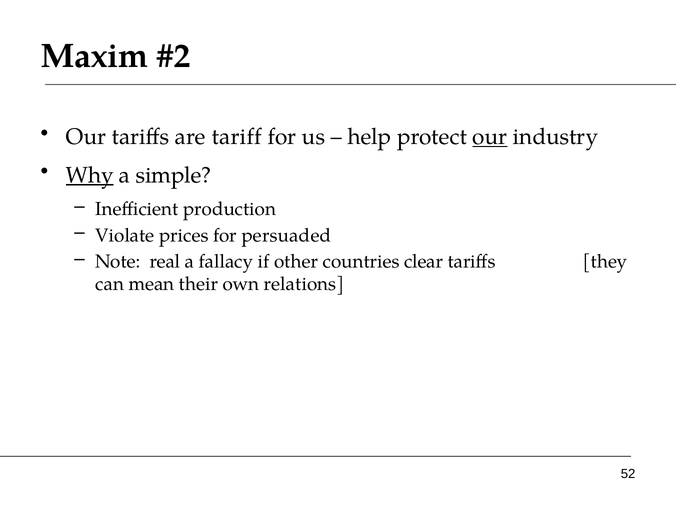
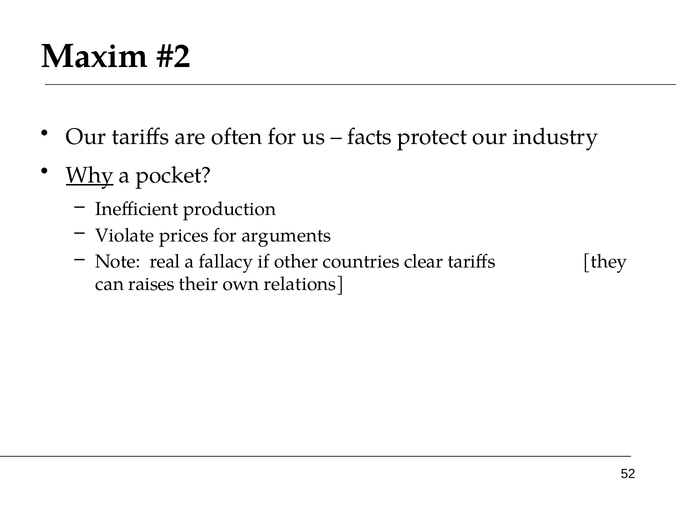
tariff: tariff -> often (237, 137)
help: help -> facts (370, 137)
our underline: present -> none (490, 137)
simple: simple -> pocket (174, 175)
persuaded: persuaded -> arguments (286, 235)
mean: mean -> raises (152, 284)
